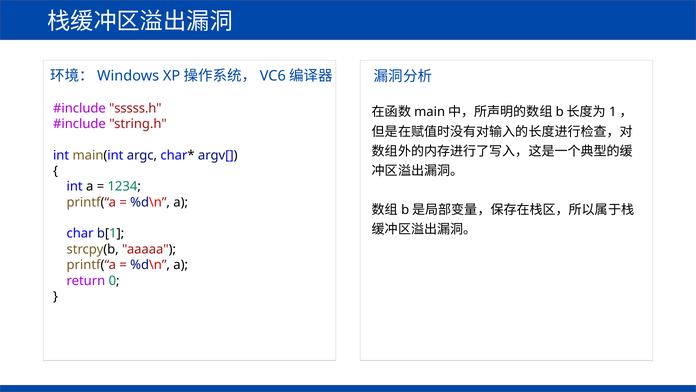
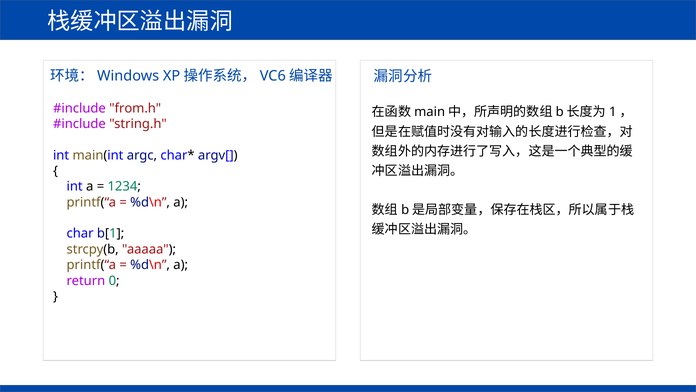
sssss.h: sssss.h -> from.h (135, 108)
